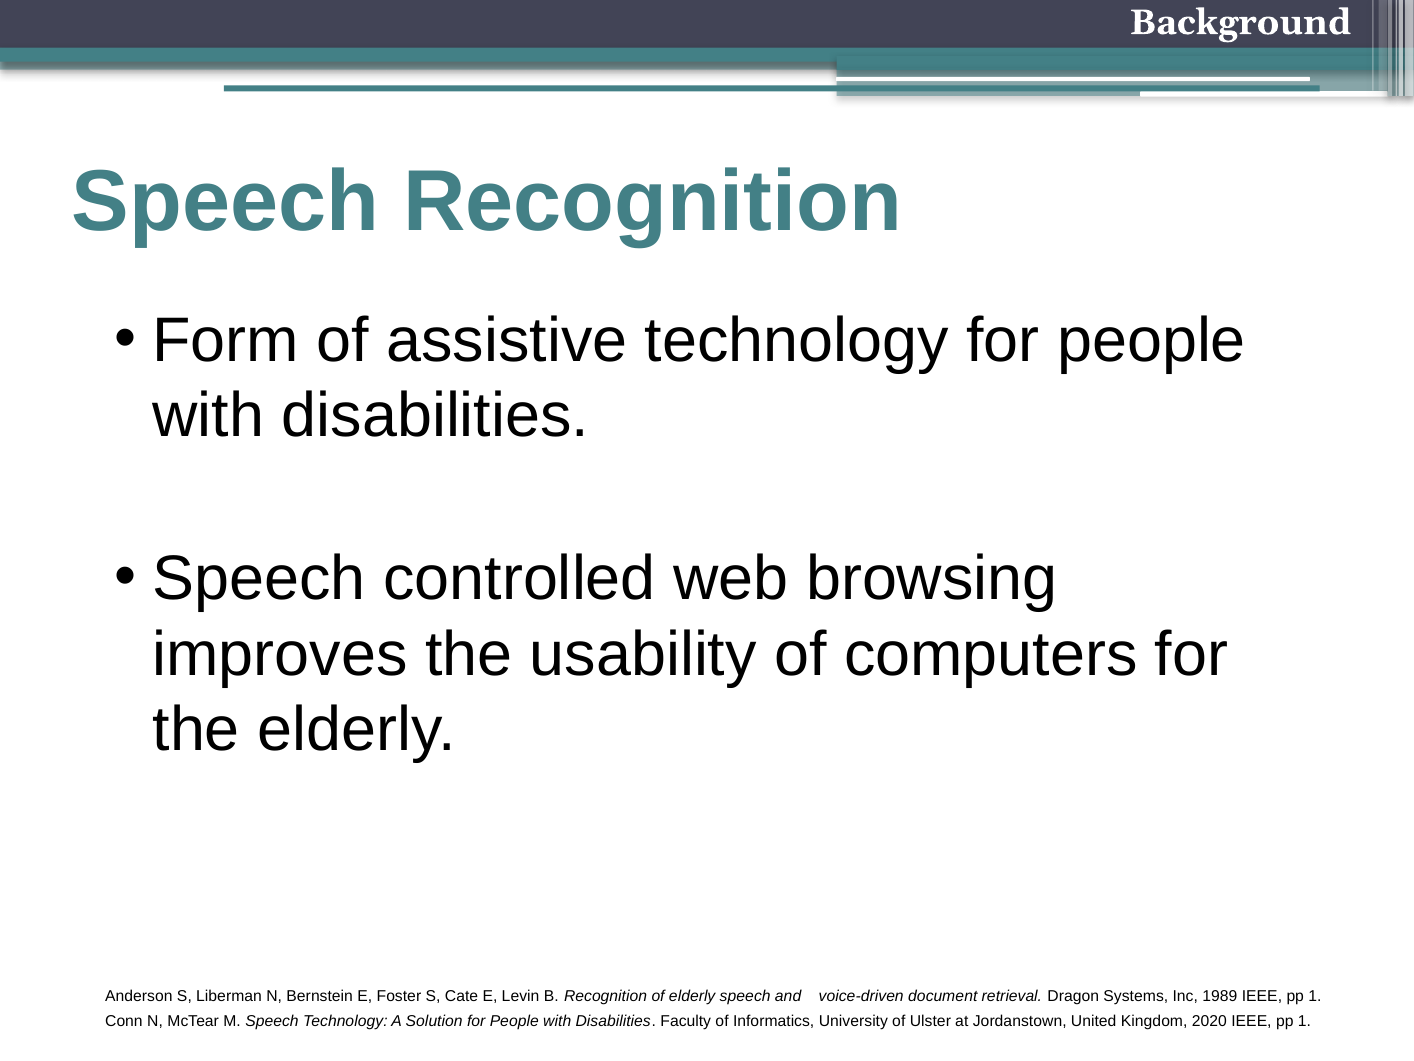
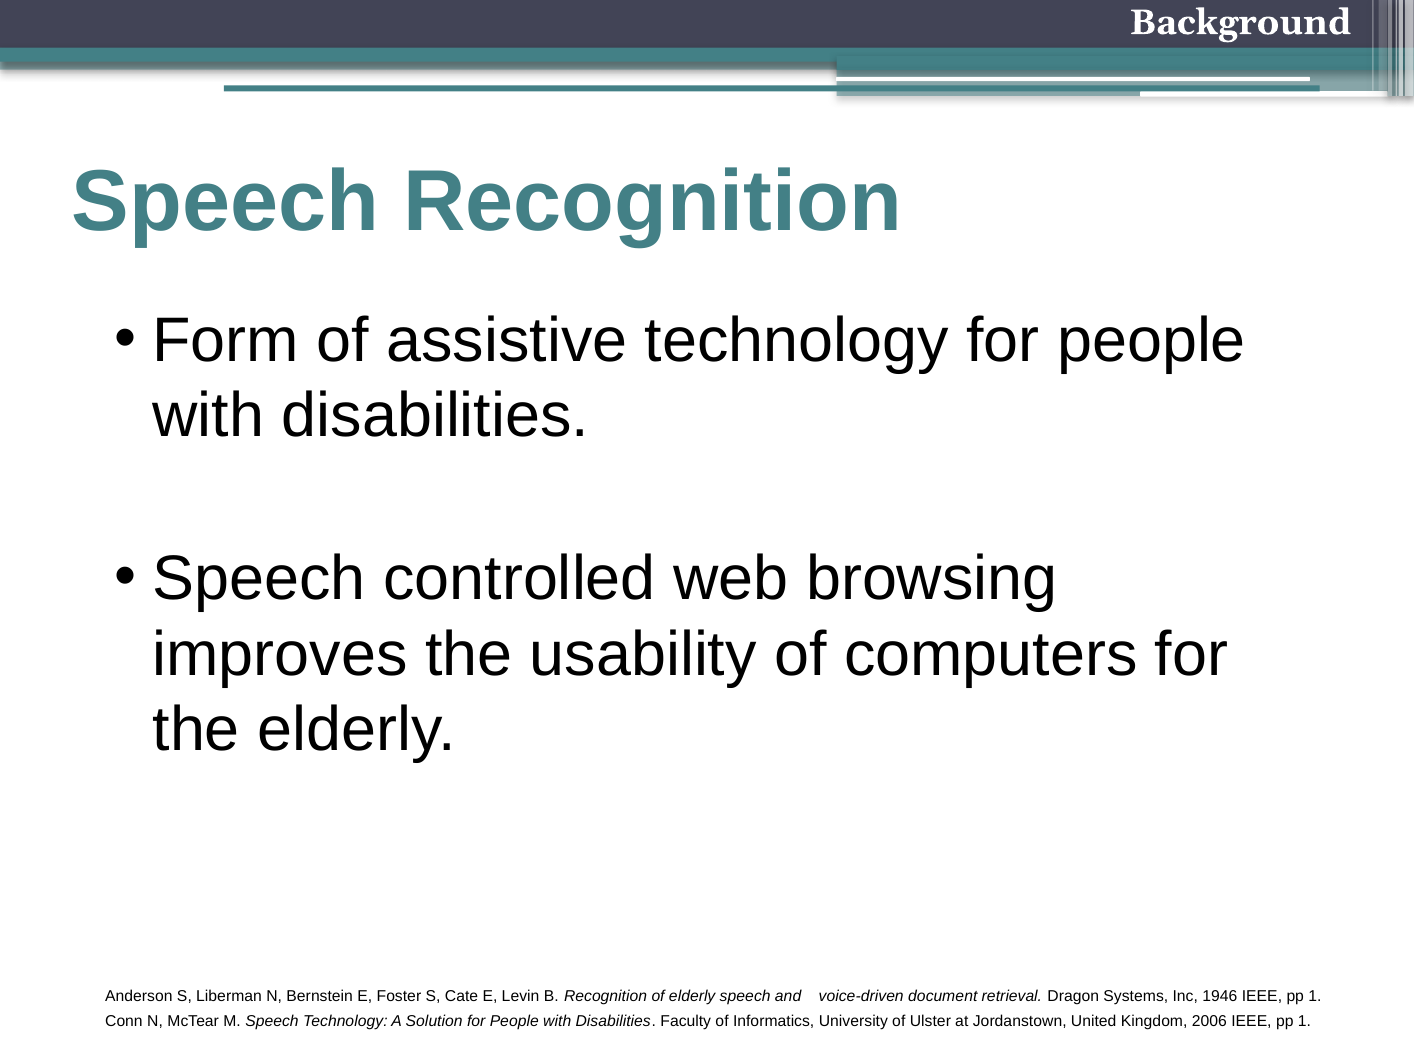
1989: 1989 -> 1946 (1220, 996)
2020: 2020 -> 2006 (1209, 1020)
